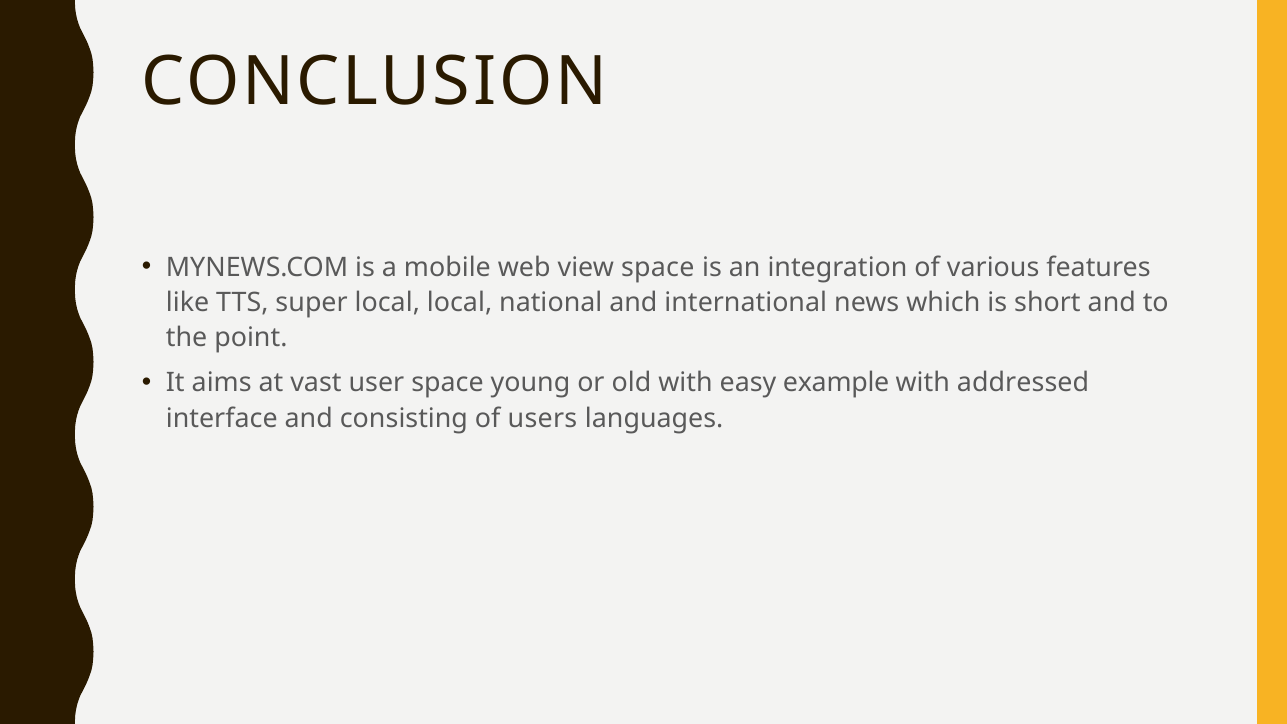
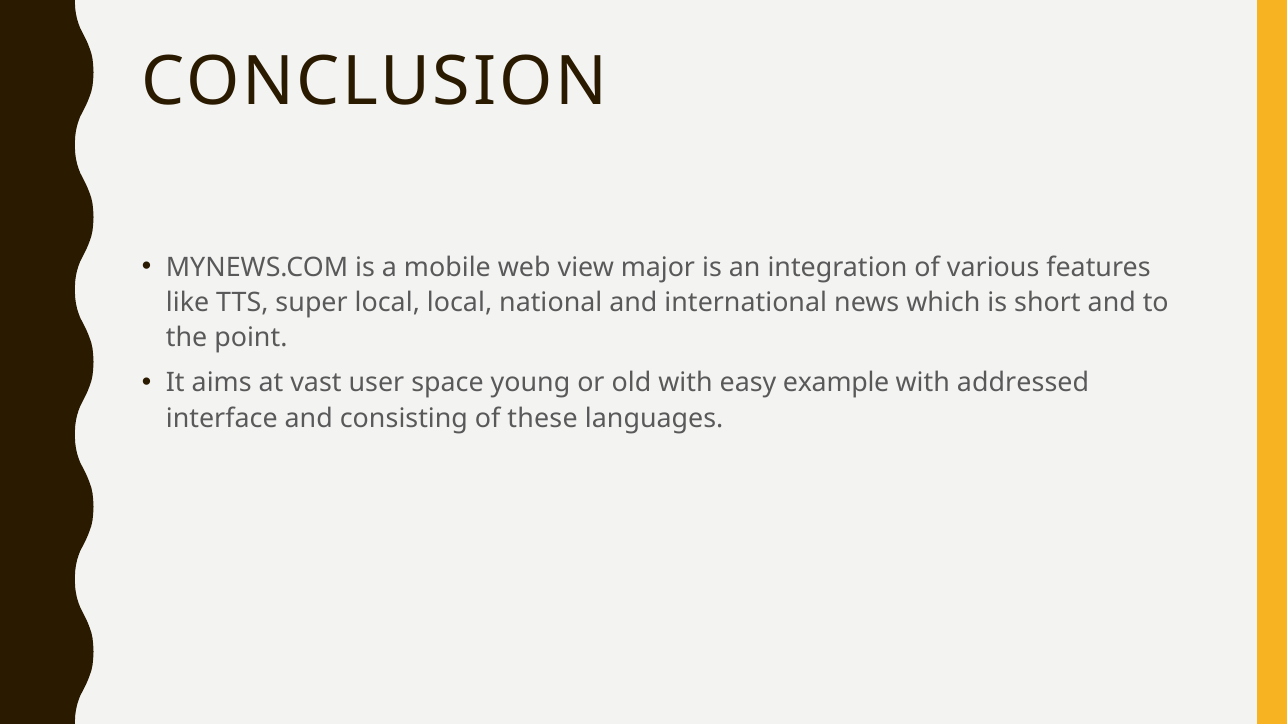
view space: space -> major (658, 267)
users: users -> these (543, 418)
